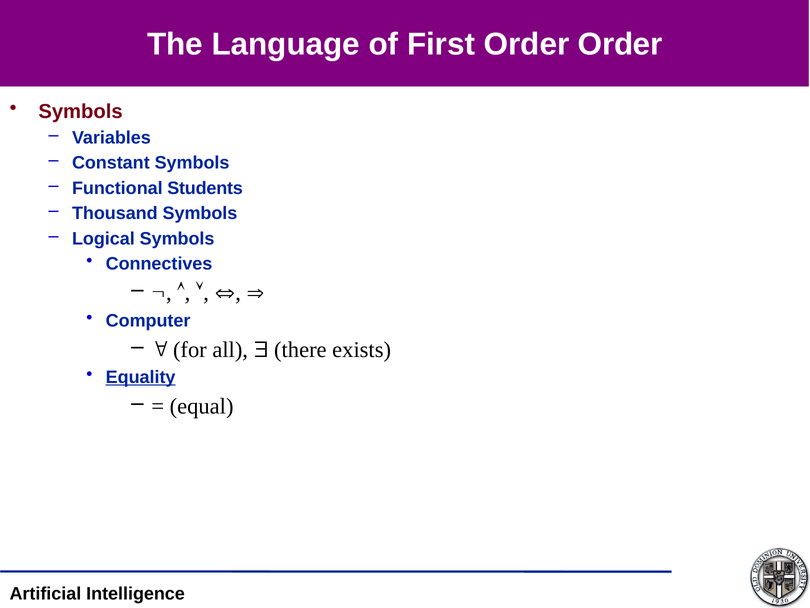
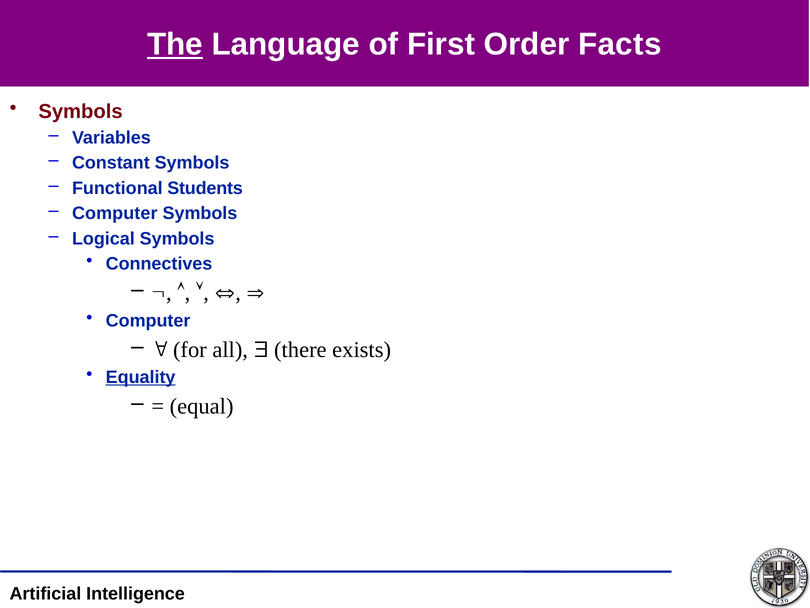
The underline: none -> present (175, 44)
Order Order: Order -> Facts (620, 44)
Thousand: Thousand -> Computer (115, 213)
